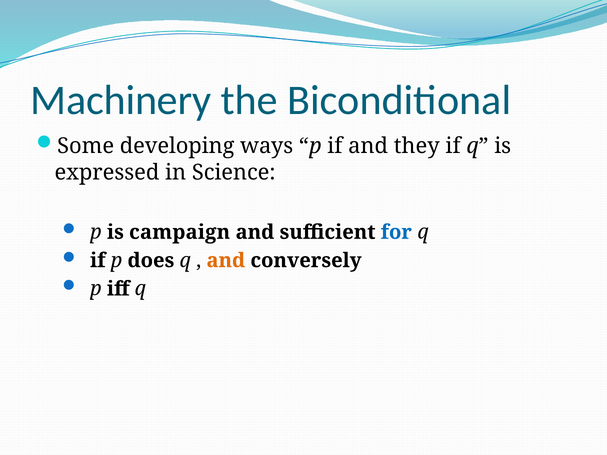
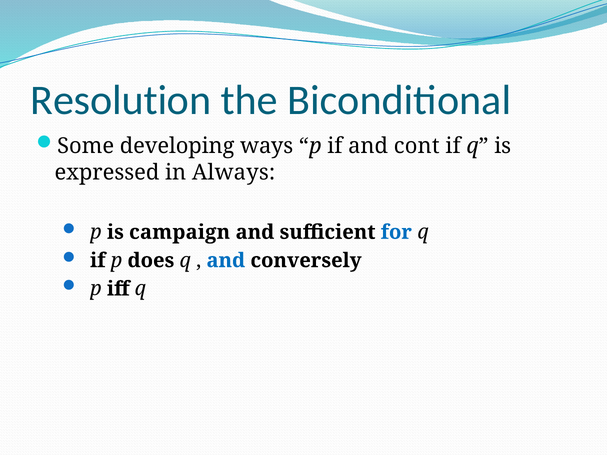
Machinery: Machinery -> Resolution (121, 100)
they: they -> cont (417, 146)
Science: Science -> Always (234, 172)
and colour: orange -> blue (226, 261)
